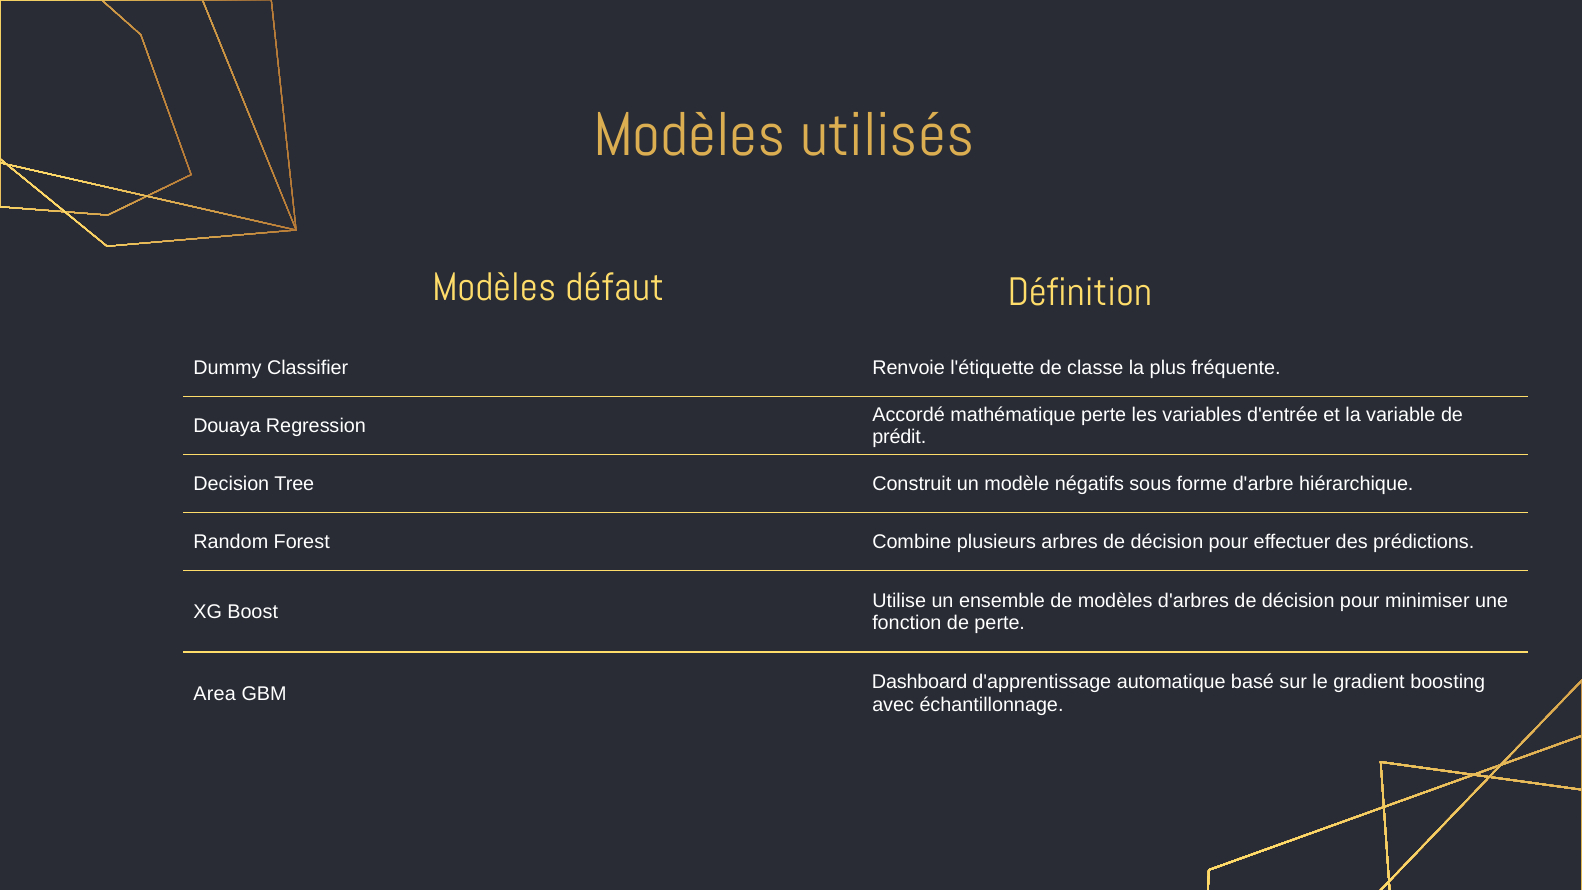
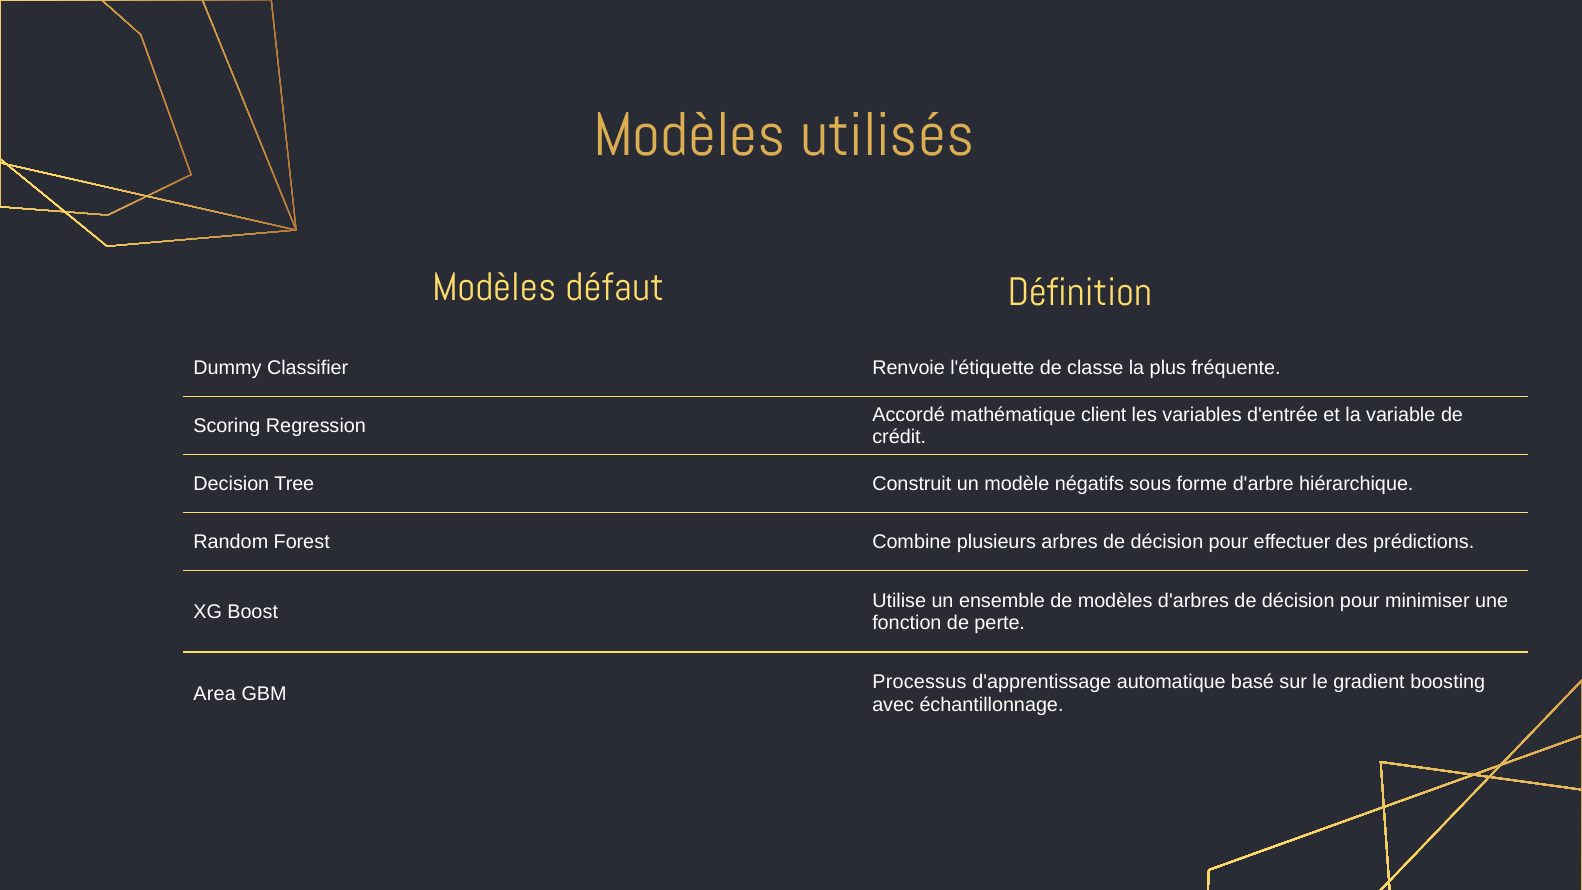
mathématique perte: perte -> client (1104, 415)
Douaya: Douaya -> Scoring (227, 426)
prédit: prédit -> crédit (899, 437)
Dashboard: Dashboard -> Processus (919, 682)
